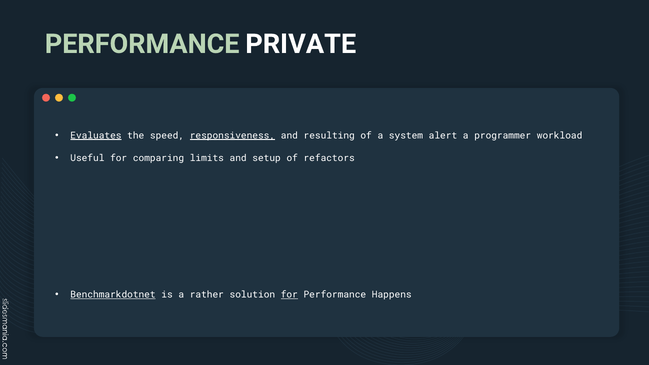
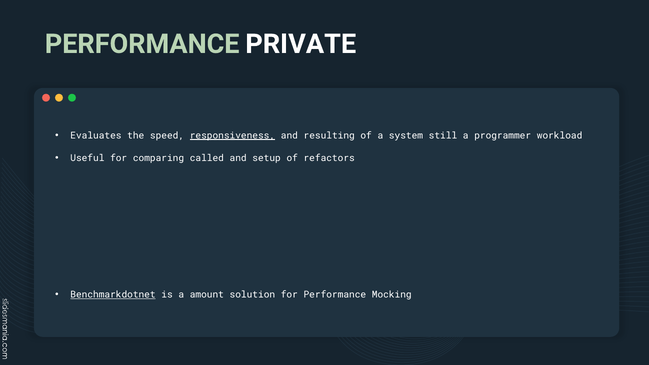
Evaluates underline: present -> none (96, 135)
alert: alert -> still (443, 135)
limits: limits -> called (207, 158)
rather: rather -> amount (207, 295)
for underline: present -> none (289, 295)
Happens: Happens -> Mocking (392, 295)
